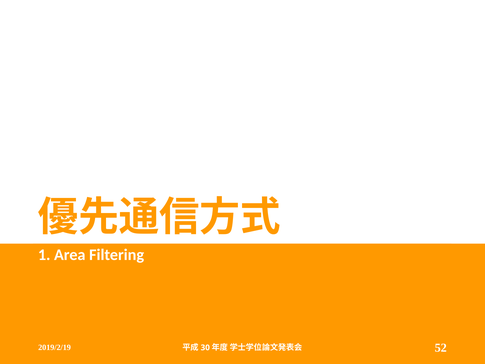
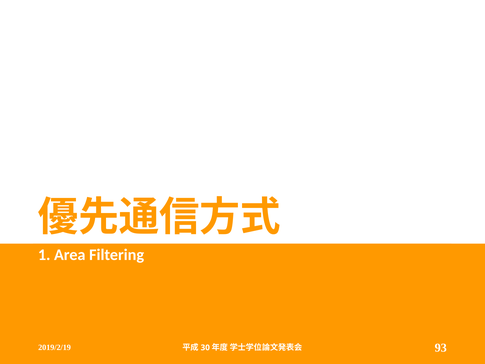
52: 52 -> 93 (441, 348)
